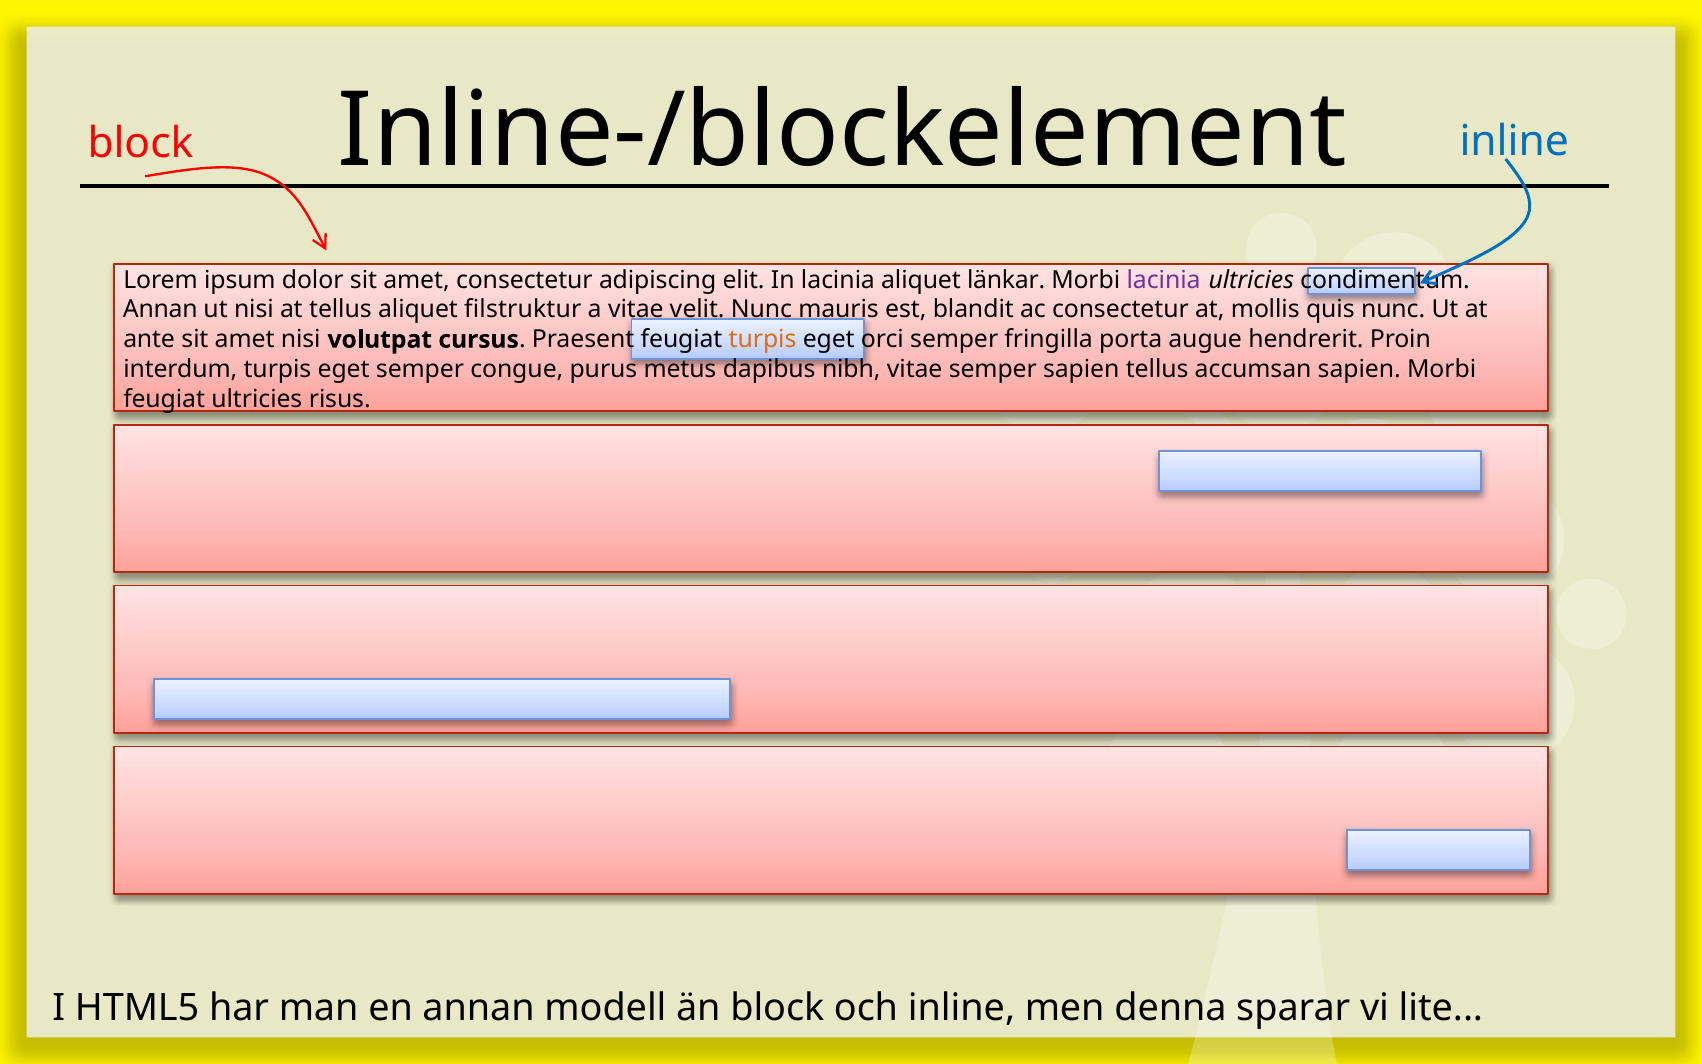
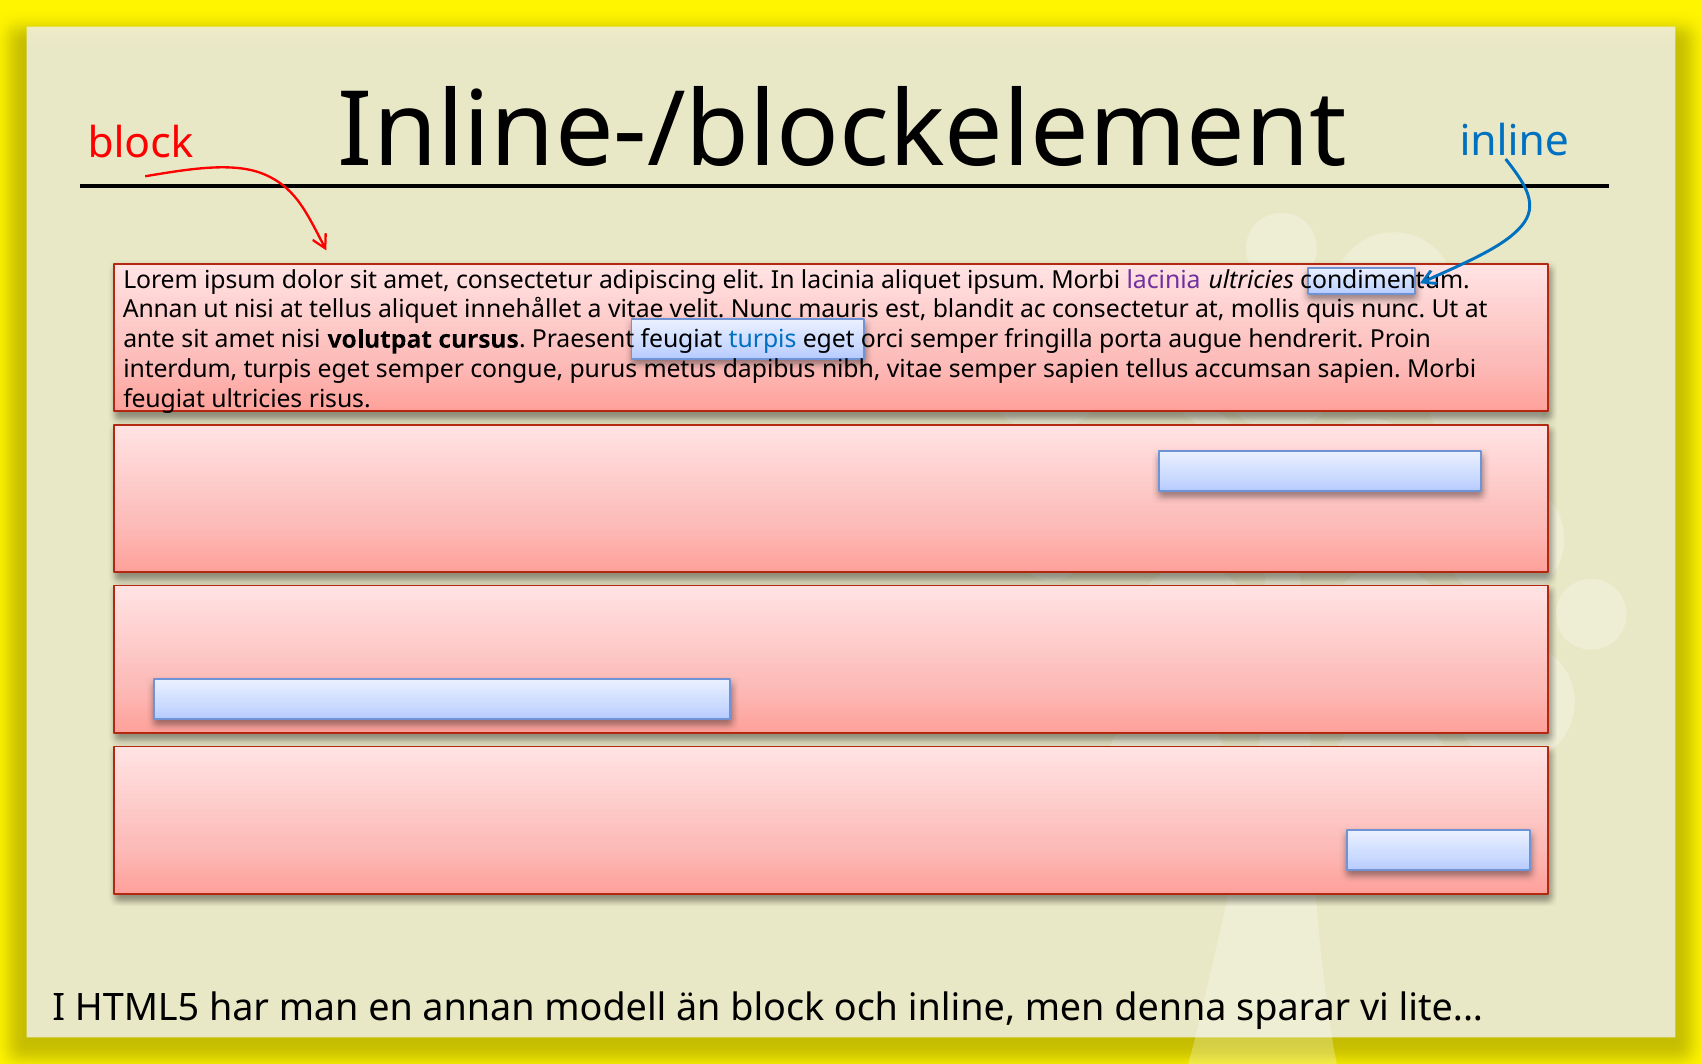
aliquet länkar: länkar -> ipsum (1006, 280)
filstruktur: filstruktur -> innehållet (523, 310)
turpis colour: orange -> blue (763, 339)
